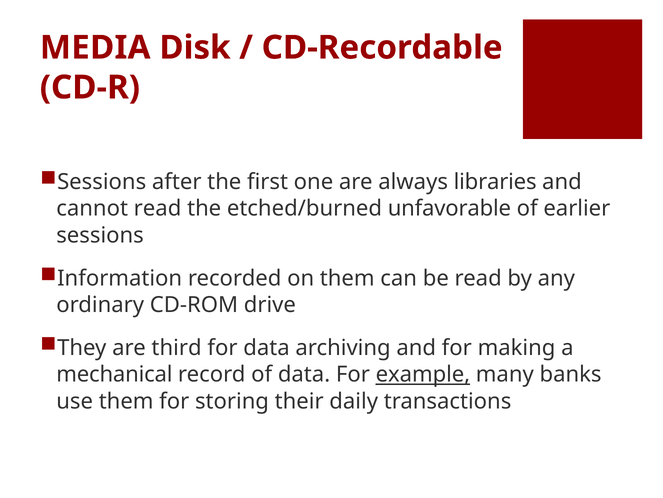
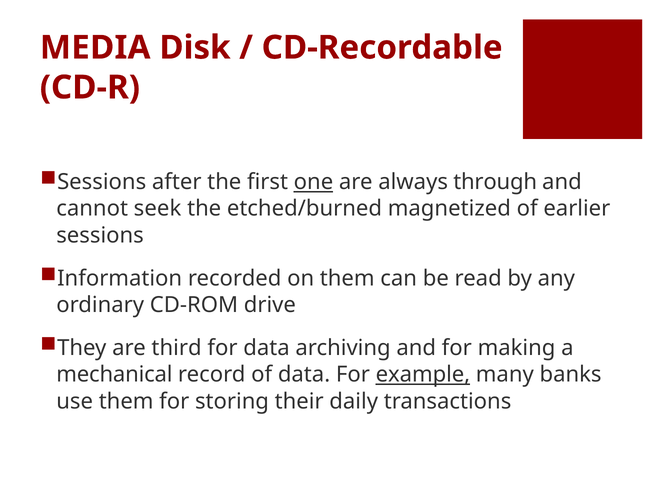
one underline: none -> present (313, 182)
libraries: libraries -> through (495, 182)
cannot read: read -> seek (158, 208)
unfavorable: unfavorable -> magnetized (449, 208)
